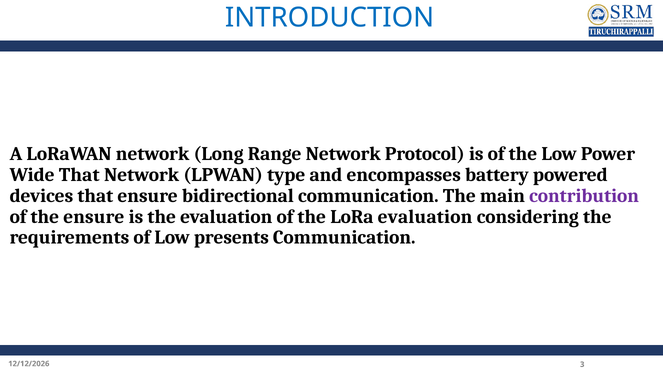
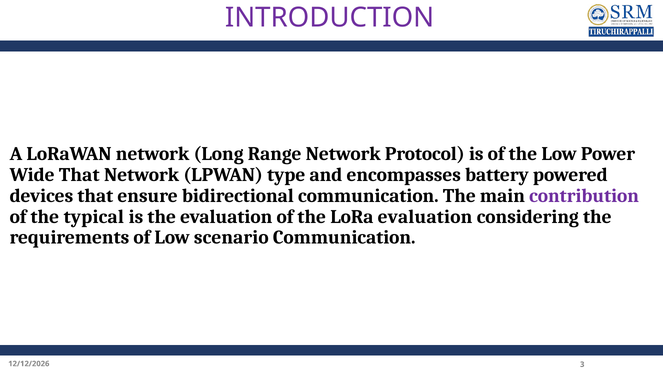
INTRODUCTION colour: blue -> purple (330, 18)
the ensure: ensure -> typical (94, 217)
presents: presents -> scenario (231, 238)
